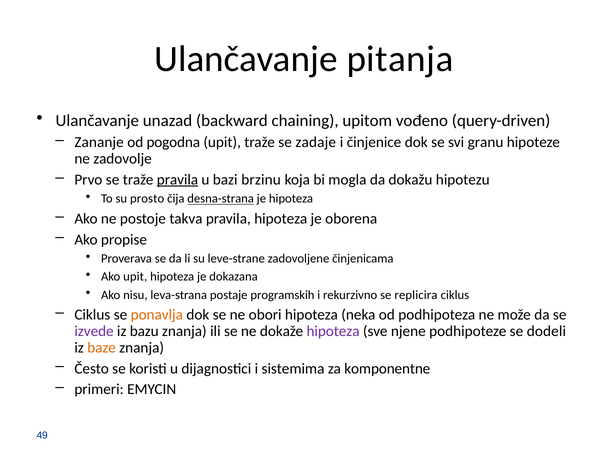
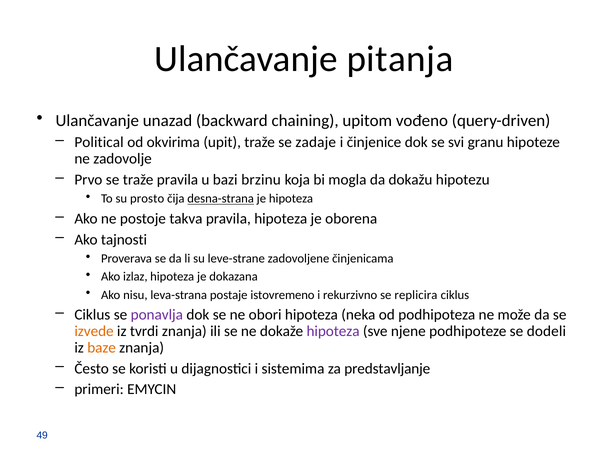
Zananje: Zananje -> Political (99, 143)
pogodna: pogodna -> okvirima (173, 143)
pravila underline: present -> none (177, 180)
propise: propise -> tajnosti (124, 240)
Ako upit: upit -> izlaz (135, 277)
programskih: programskih -> istovremeno (282, 295)
ponavlja colour: orange -> purple (157, 315)
izvede colour: purple -> orange (94, 332)
bazu: bazu -> tvrdi (144, 332)
komponentne: komponentne -> predstavljanje (387, 369)
